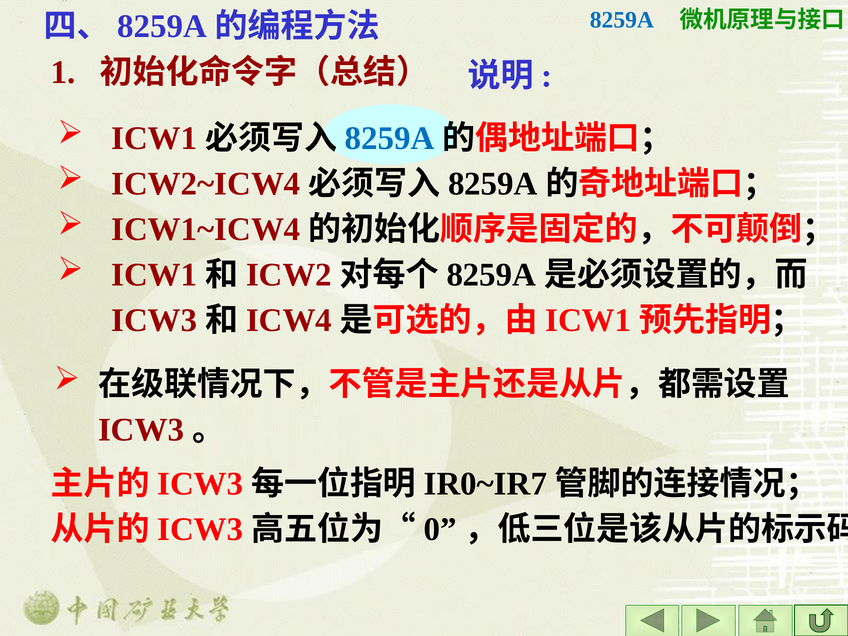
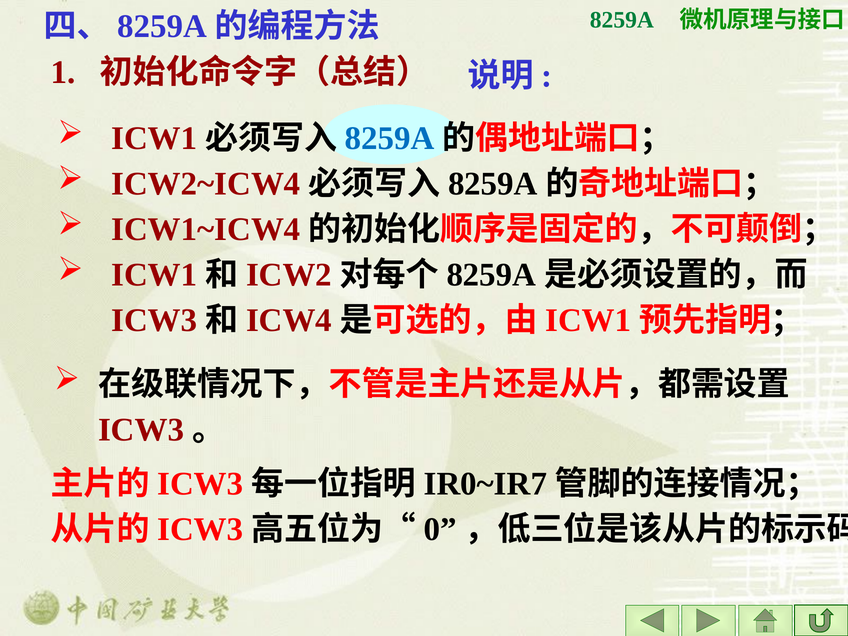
8259A colour: blue -> green (622, 20)
